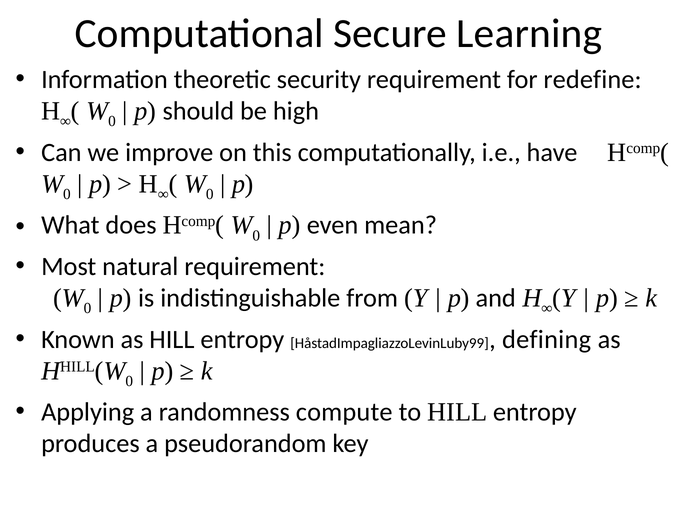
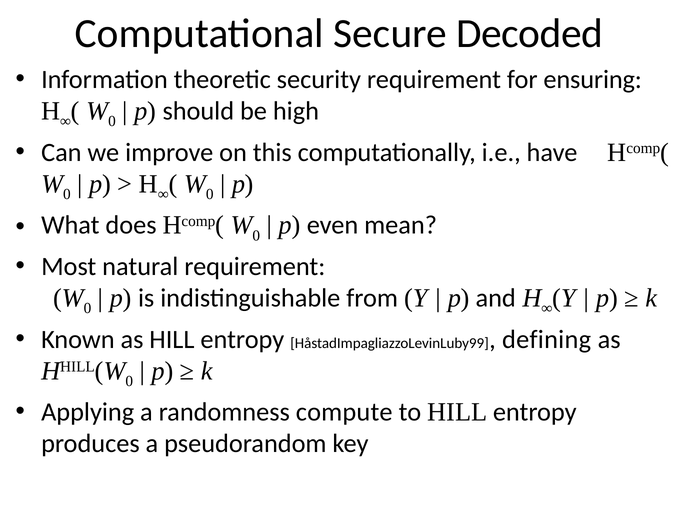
Learning: Learning -> Decoded (530, 34)
redefine: redefine -> ensuring (593, 79)
